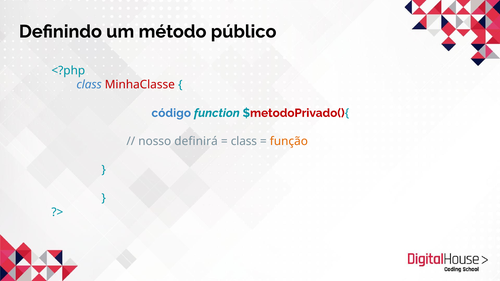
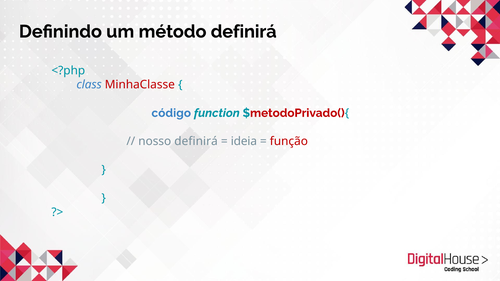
método público: público -> definirá (244, 32)
class: class -> ideia (244, 141)
função colour: orange -> red (289, 141)
